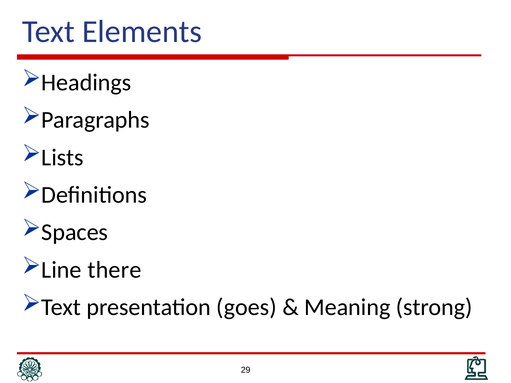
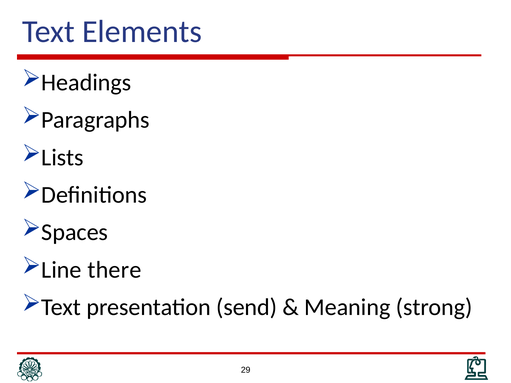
goes: goes -> send (247, 307)
